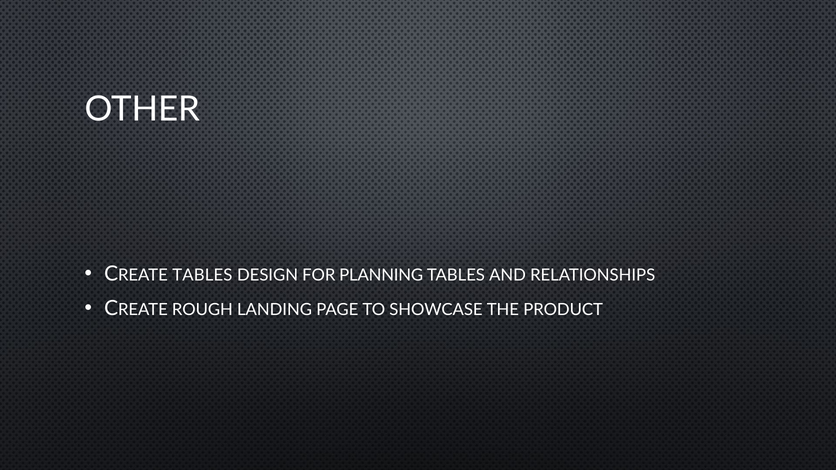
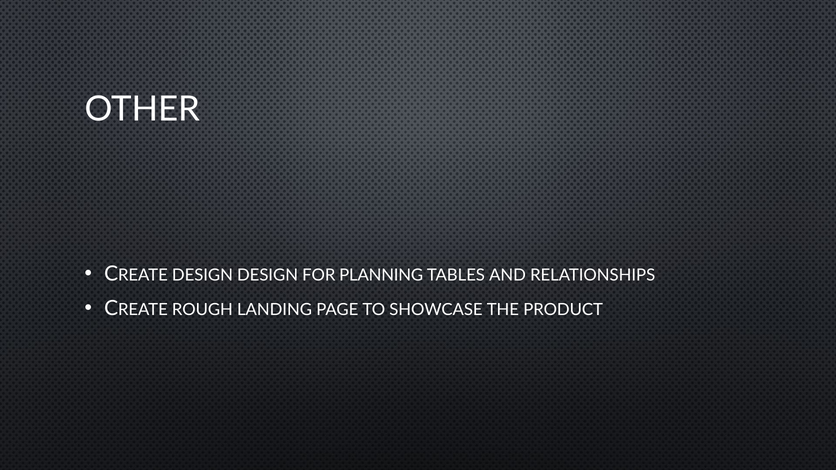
TABLES: TABLES -> DESIGN (202, 276)
